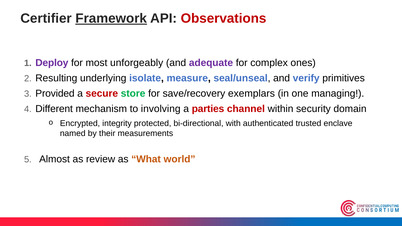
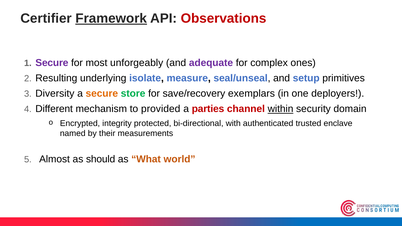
Deploy: Deploy -> Secure (52, 63)
verify: verify -> setup (306, 78)
Provided: Provided -> Diversity (55, 94)
secure colour: red -> orange (102, 94)
managing: managing -> deployers (338, 94)
involving: involving -> provided (161, 109)
within underline: none -> present (281, 109)
review: review -> should (101, 159)
